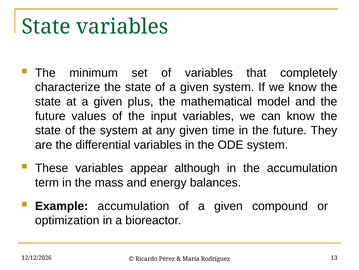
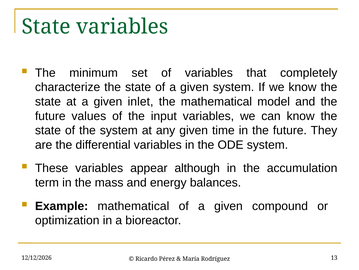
plus: plus -> inlet (141, 101)
Example accumulation: accumulation -> mathematical (133, 205)
